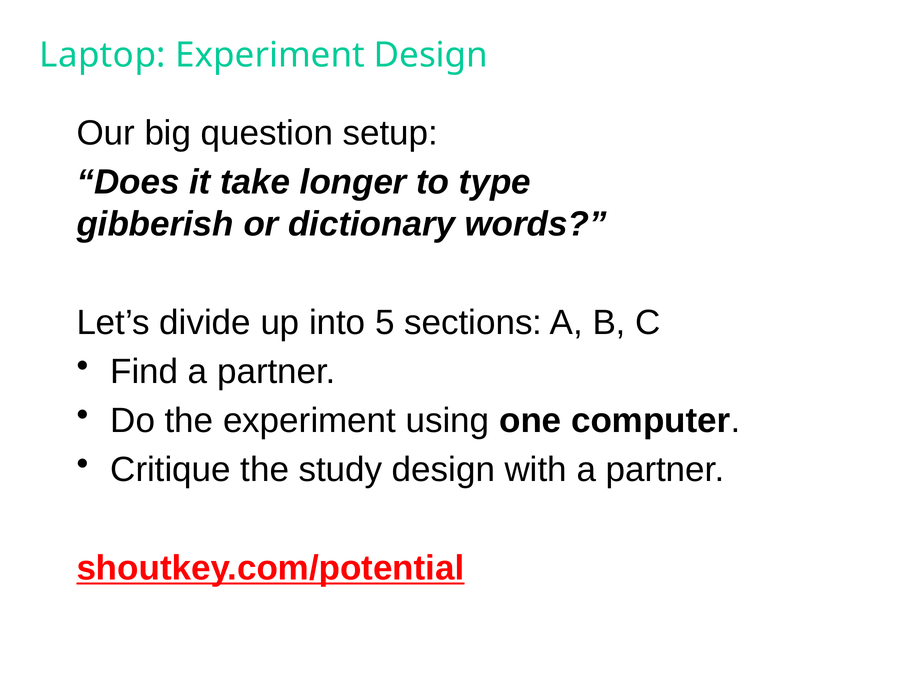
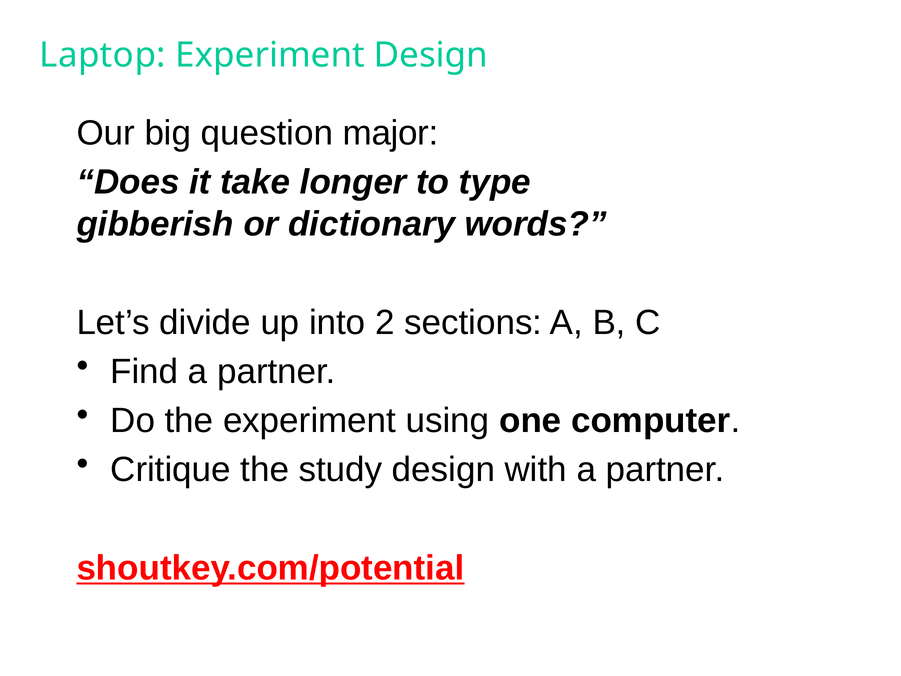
setup: setup -> major (390, 133)
5: 5 -> 2 (385, 322)
